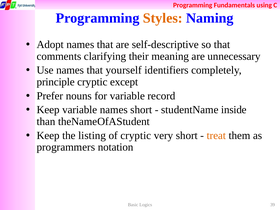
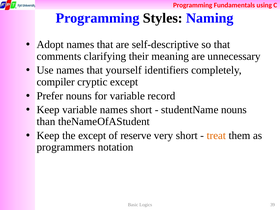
Styles colour: orange -> black (163, 18)
principle: principle -> compiler (56, 82)
studentName inside: inside -> nouns (234, 110)
the listing: listing -> except (92, 135)
of cryptic: cryptic -> reserve (136, 135)
